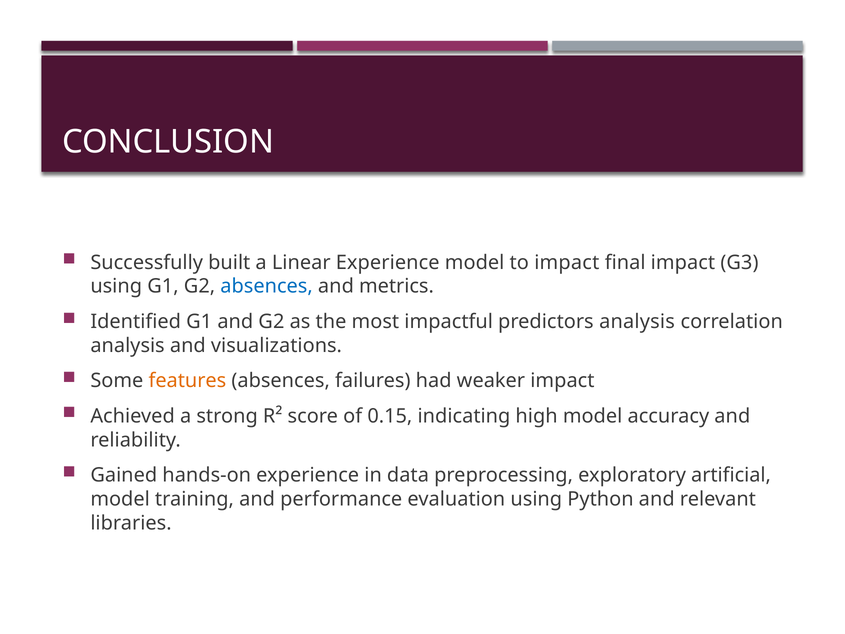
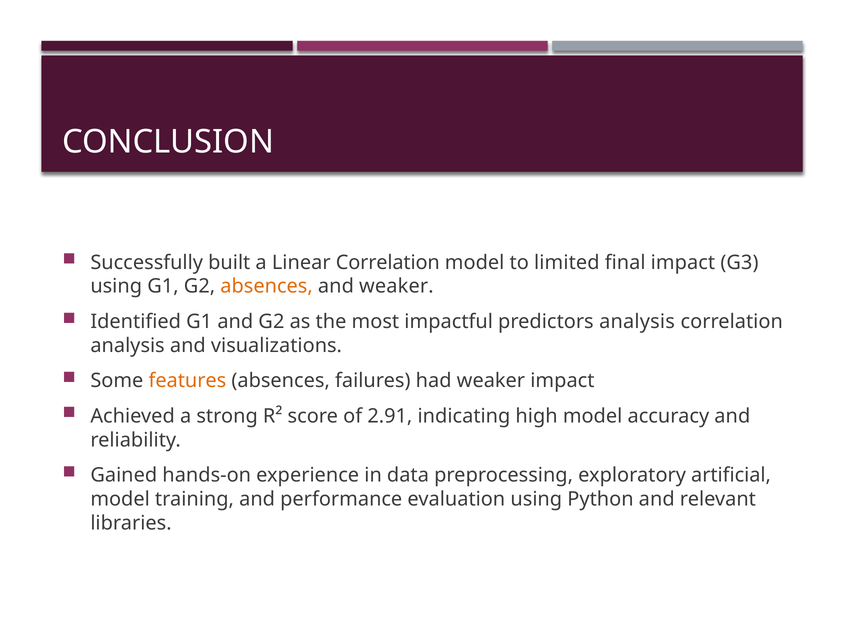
Linear Experience: Experience -> Correlation (388, 262)
to impact: impact -> limited (567, 262)
absences colour: blue -> orange (267, 286)
and metrics: metrics -> weaker (396, 286)
0.15: 0.15 -> 2.91 (390, 416)
